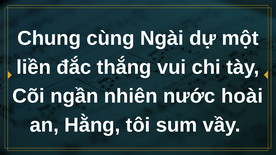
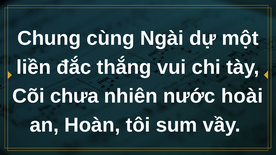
ngần: ngần -> chưa (74, 96)
Hằng: Hằng -> Hoàn (92, 125)
